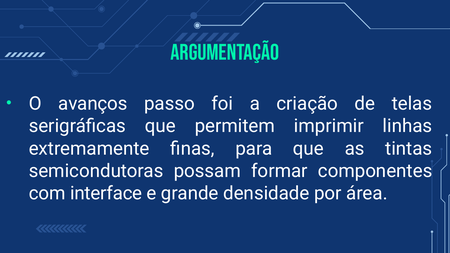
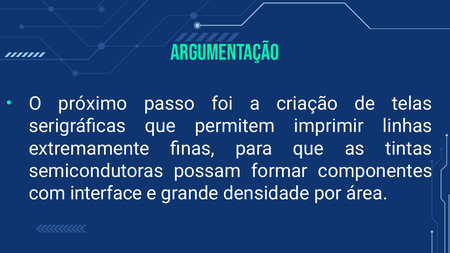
avanços: avanços -> próximo (93, 104)
